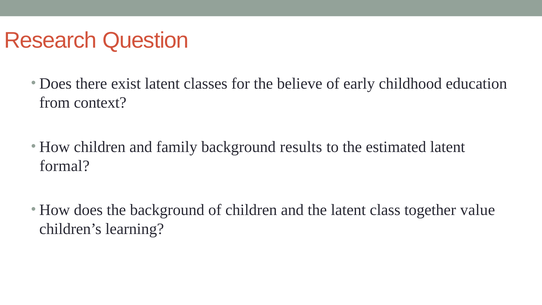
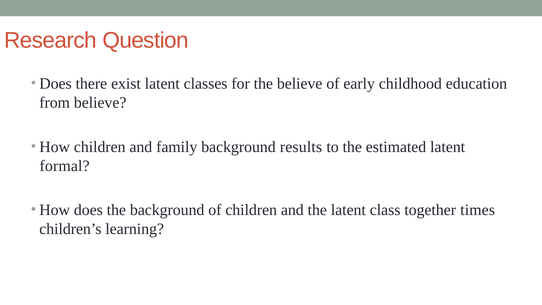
from context: context -> believe (100, 103)
value: value -> times (478, 210)
